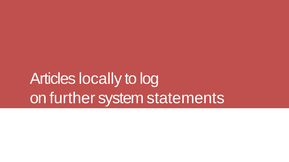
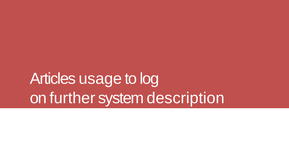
locally: locally -> usage (100, 79)
statements: statements -> description (186, 98)
